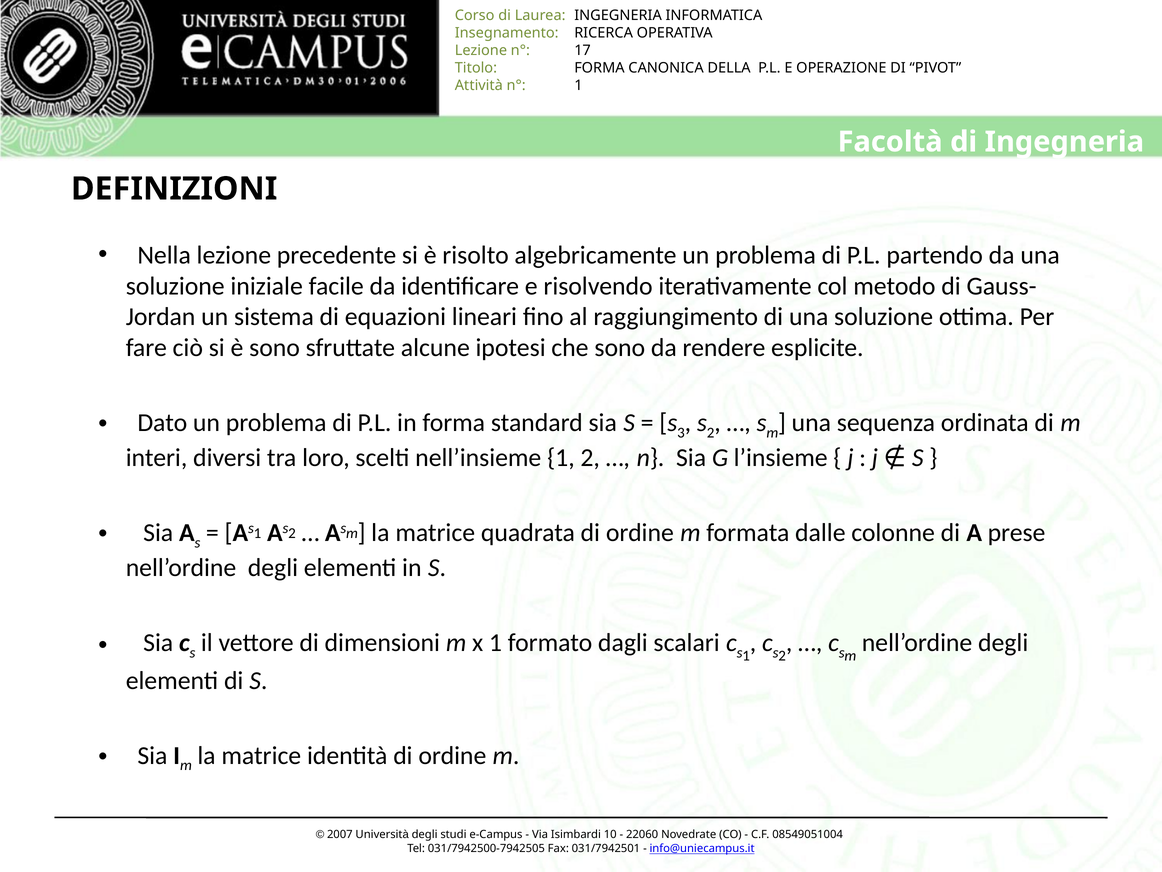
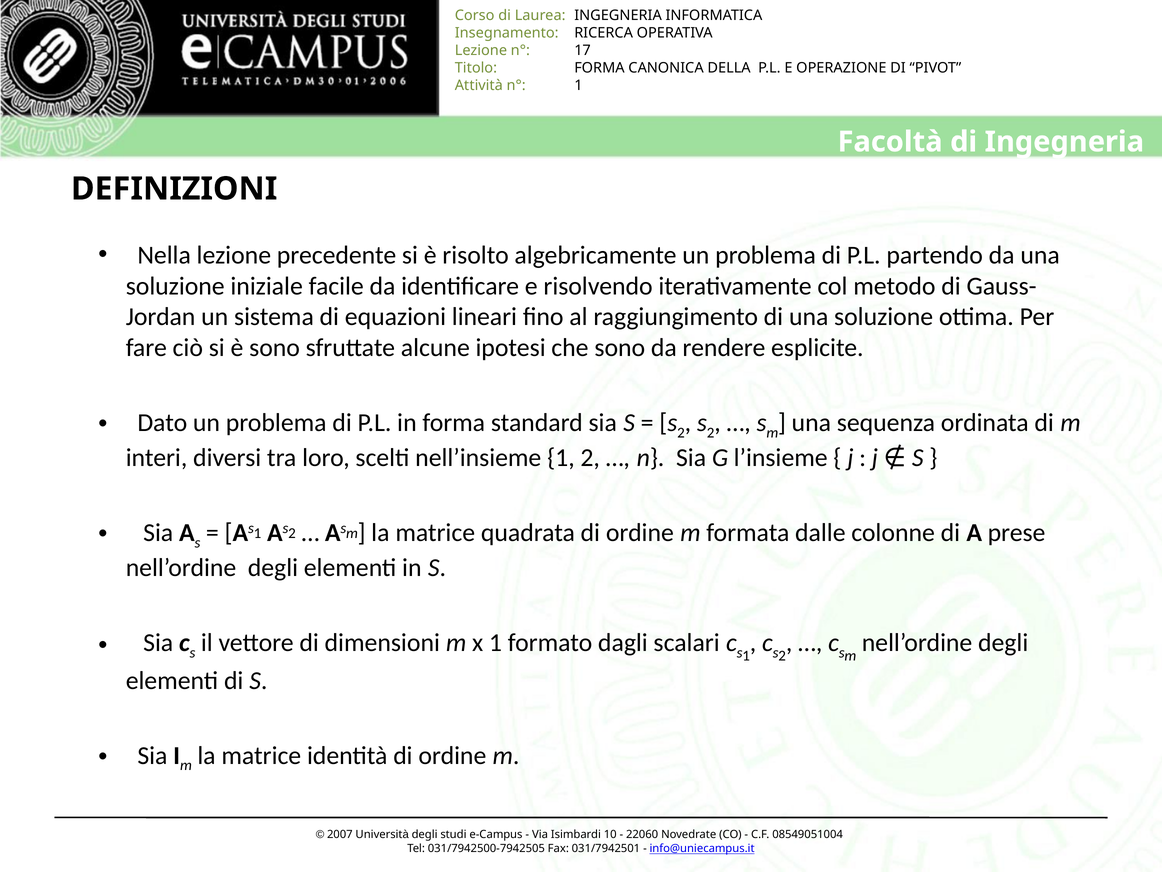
3: 3 -> 2 (681, 432)
